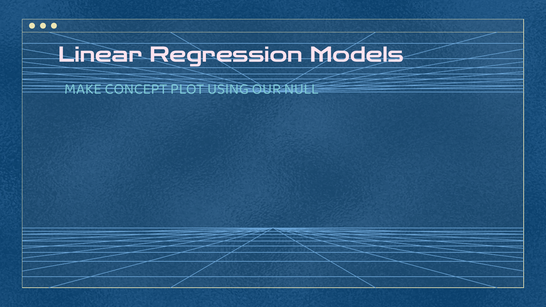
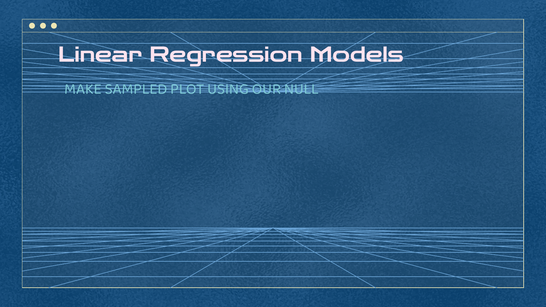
CONCEPT: CONCEPT -> SAMPLED (136, 89)
